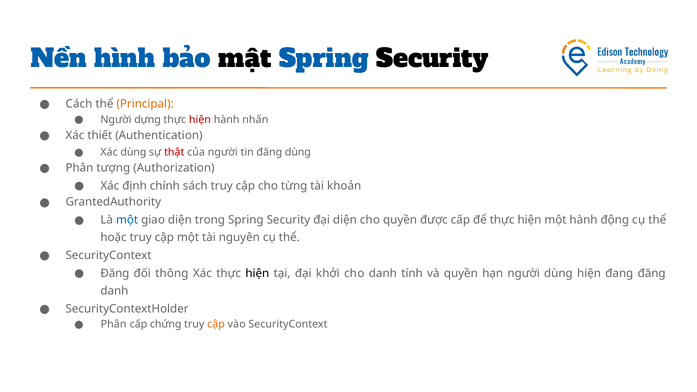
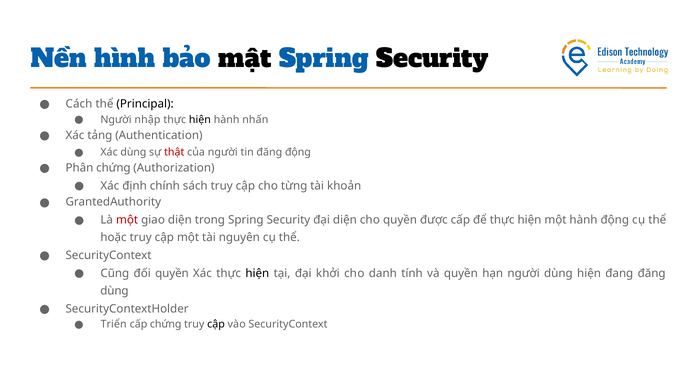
Principal colour: orange -> black (145, 104)
dựng: dựng -> nhập (147, 120)
hiện colour: red -> black (200, 120)
thiết: thiết -> tảng (100, 135)
đăng dùng: dùng -> động (298, 152)
Phân tượng: tượng -> chứng (113, 168)
một colour: blue -> red (127, 220)
Đăng: Đăng -> Cũng (115, 273)
đối thông: thông -> quyền (172, 273)
danh: danh -> dùng (114, 291)
Phân: Phân -> Triển (114, 324)
cập colour: orange -> black (216, 324)
